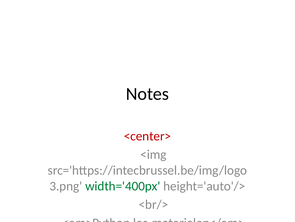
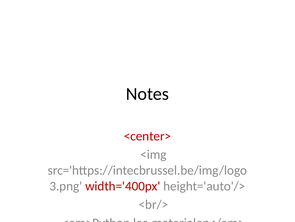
width='400px colour: green -> red (123, 185)
